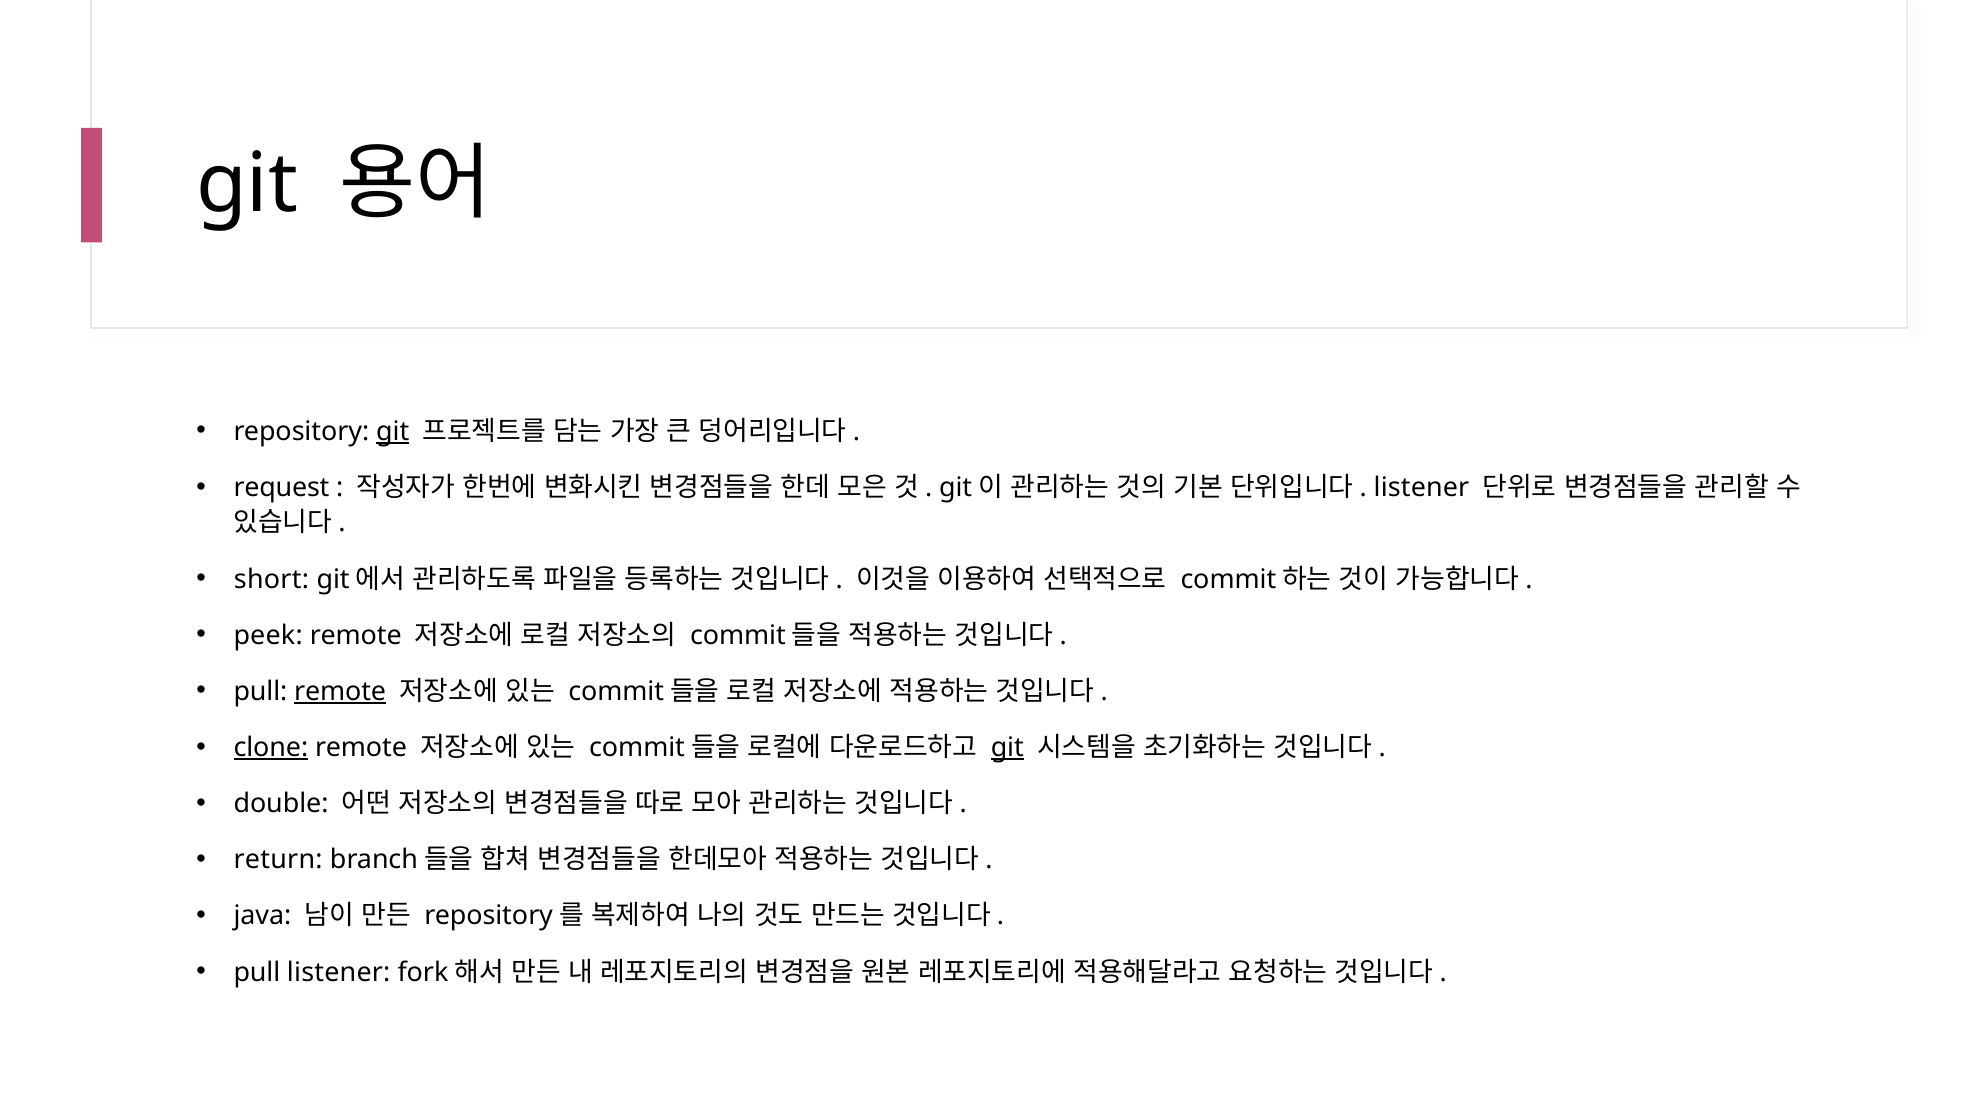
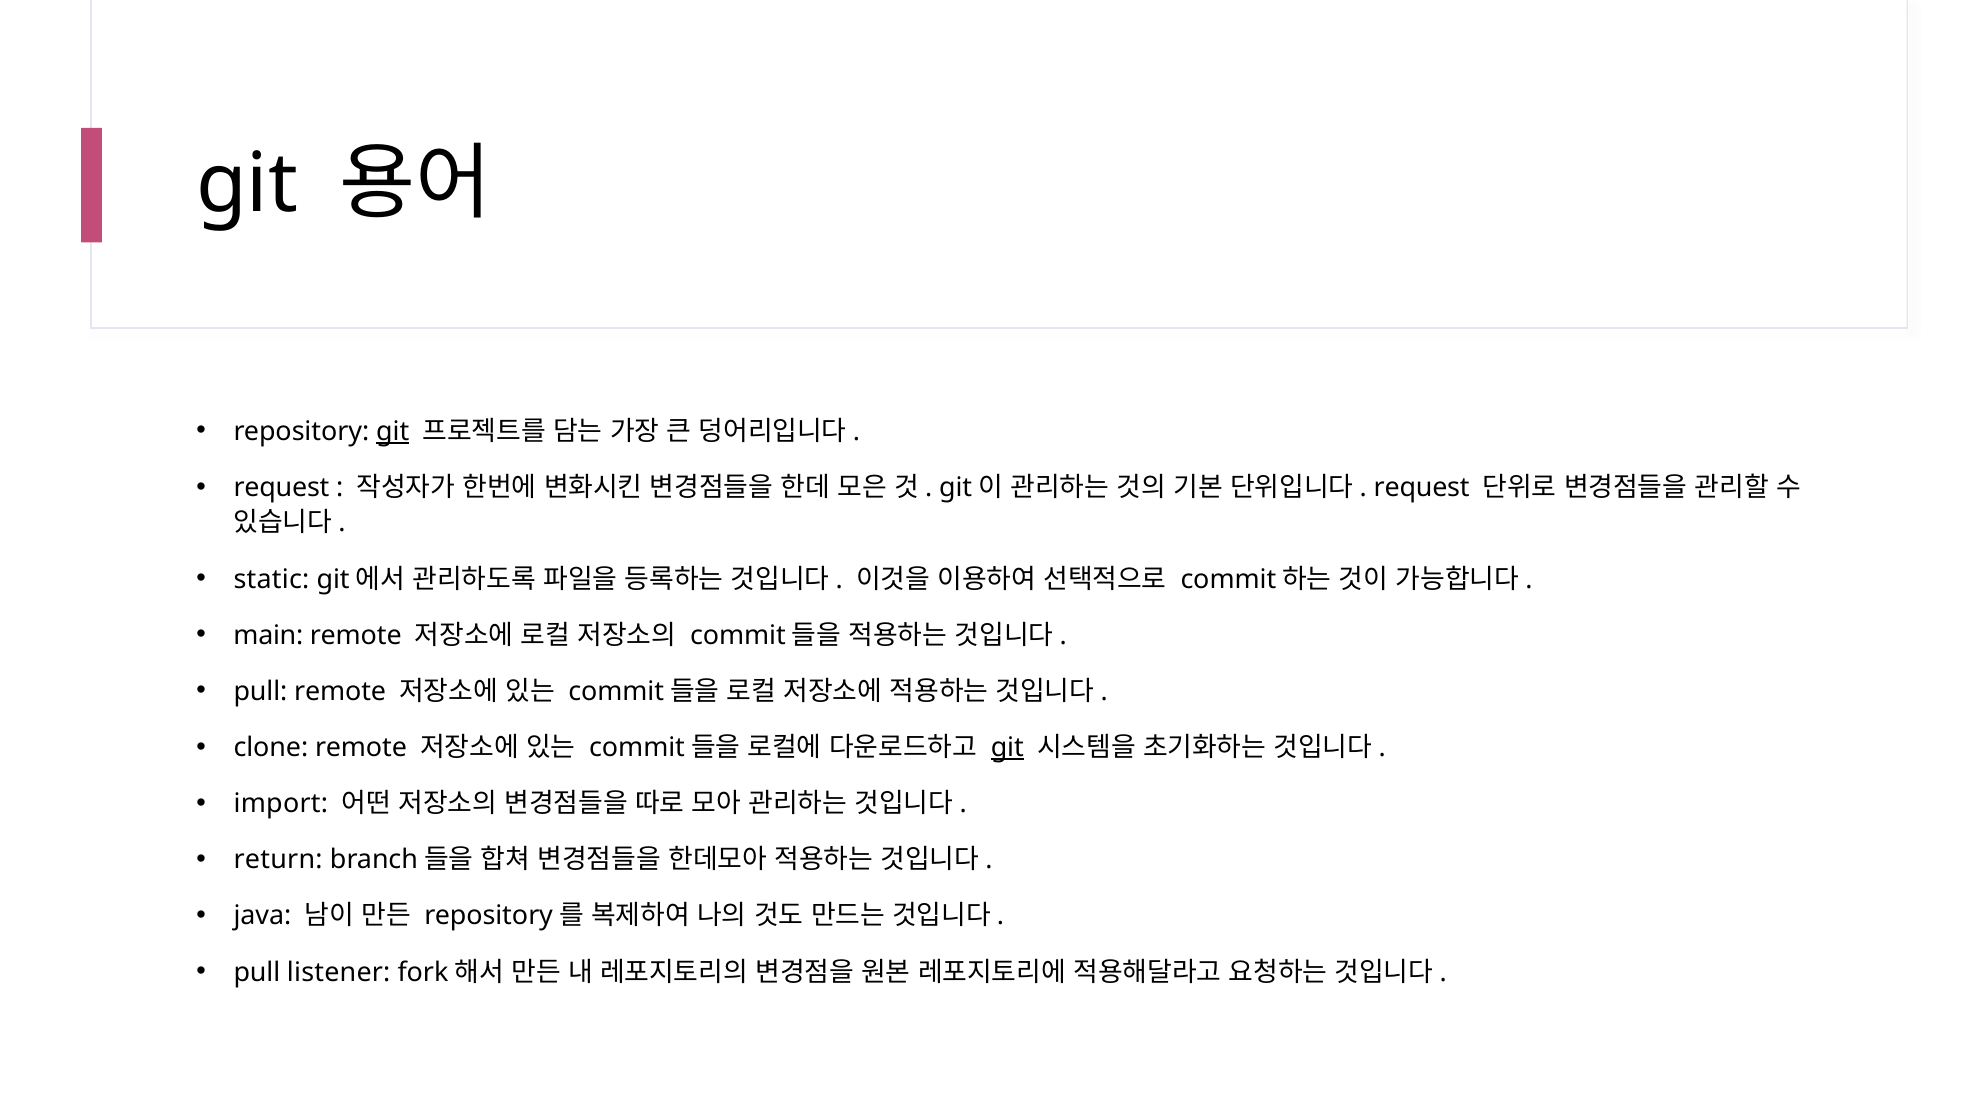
listener: listener -> request (1422, 488)
short: short -> static (271, 579)
peek: peek -> main (268, 636)
remote underline: present -> none (340, 692)
clone underline: present -> none (271, 748)
double: double -> import (281, 804)
